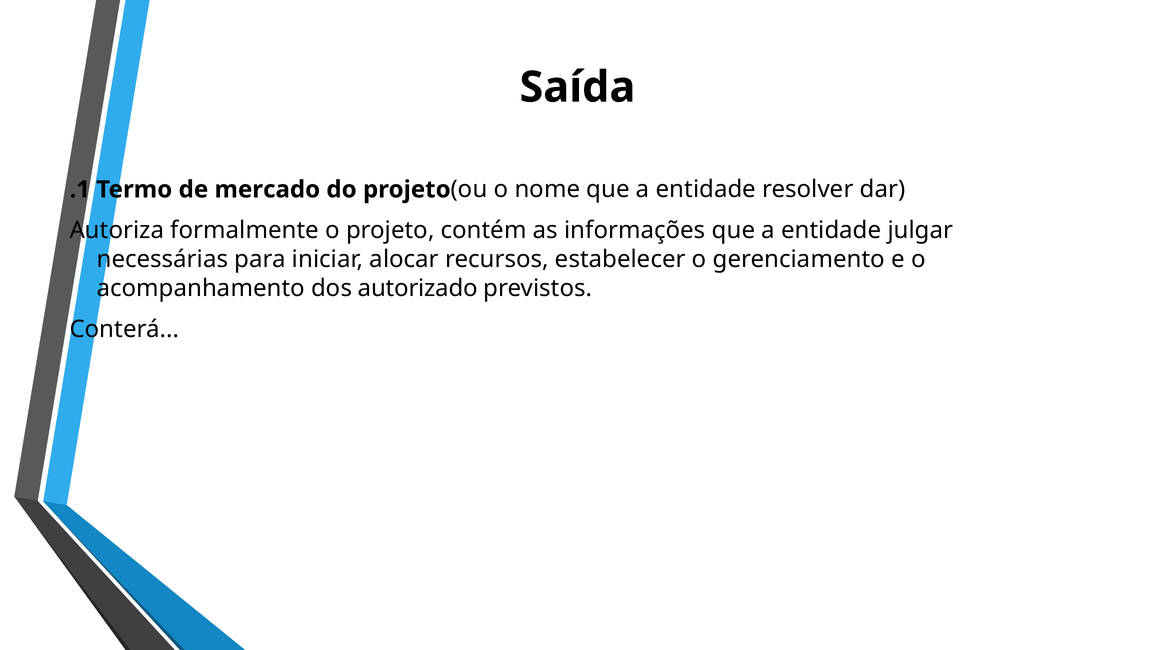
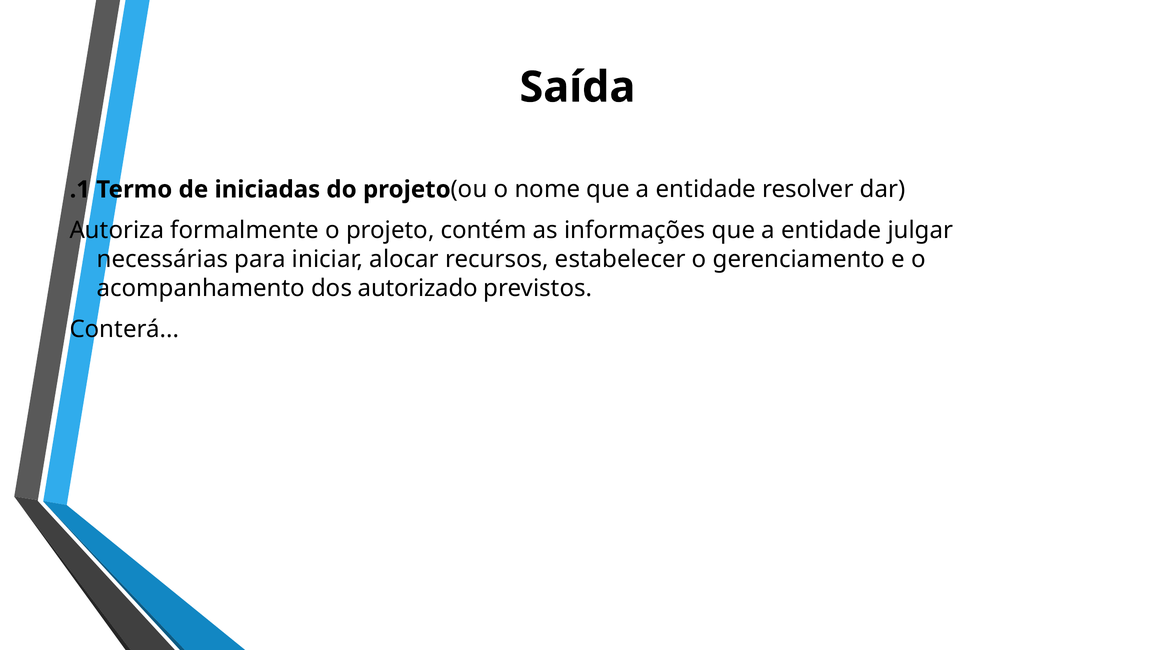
mercado: mercado -> iniciadas (267, 189)
